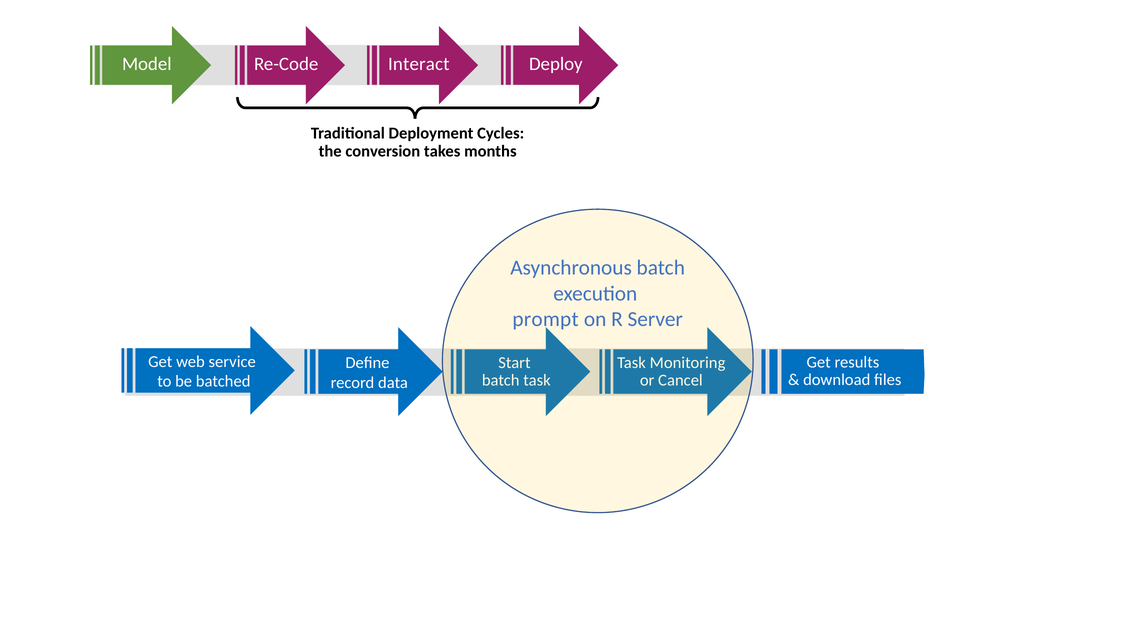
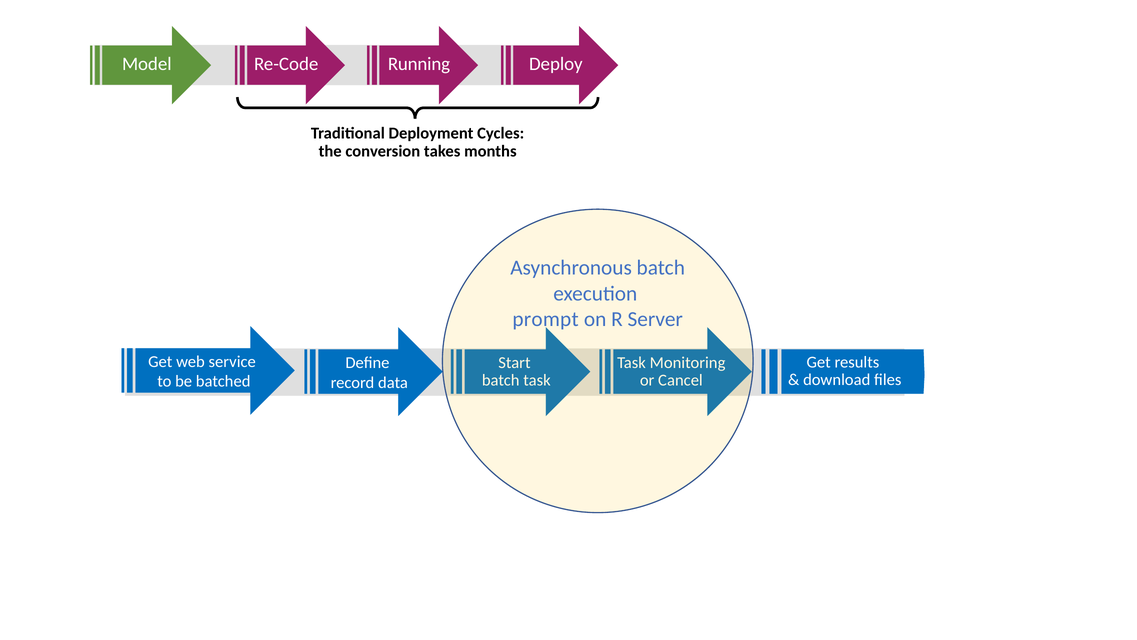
Interact: Interact -> Running (419, 64)
